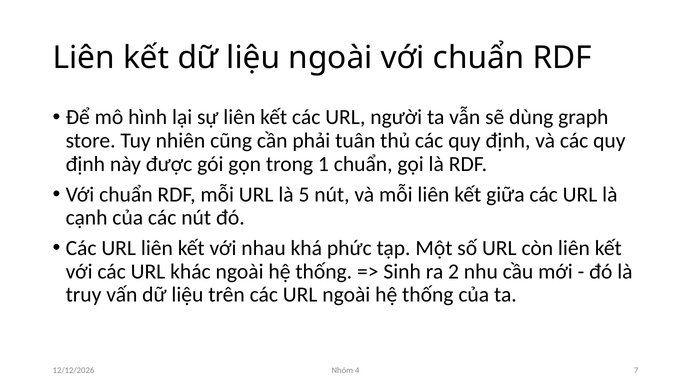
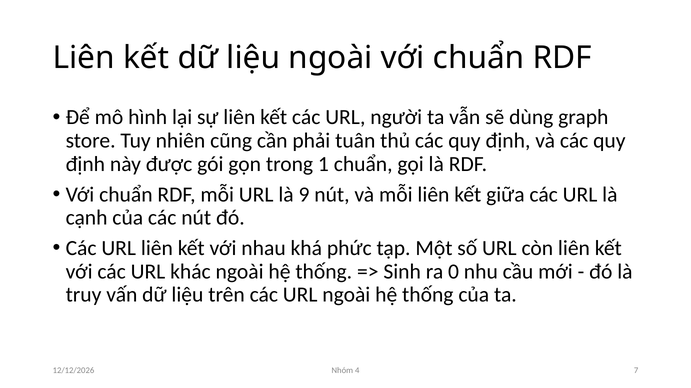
5: 5 -> 9 (304, 195)
2: 2 -> 0 (454, 272)
